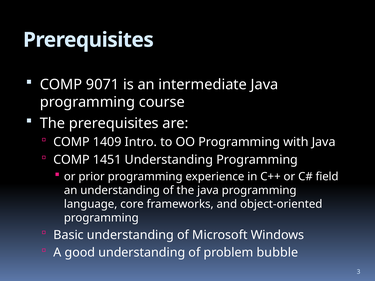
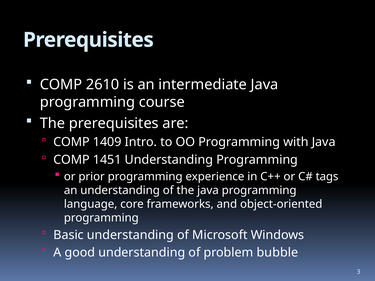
9071: 9071 -> 2610 (103, 85)
field: field -> tags (327, 177)
